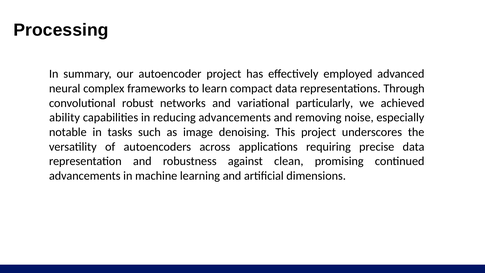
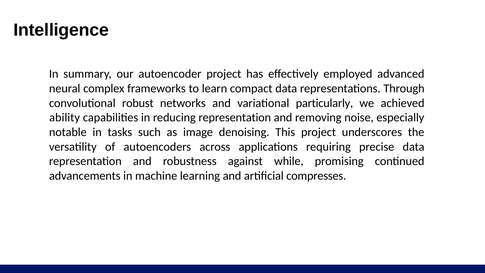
Processing: Processing -> Intelligence (61, 30)
reducing advancements: advancements -> representation (235, 118)
clean: clean -> while (289, 161)
dimensions: dimensions -> compresses (316, 176)
